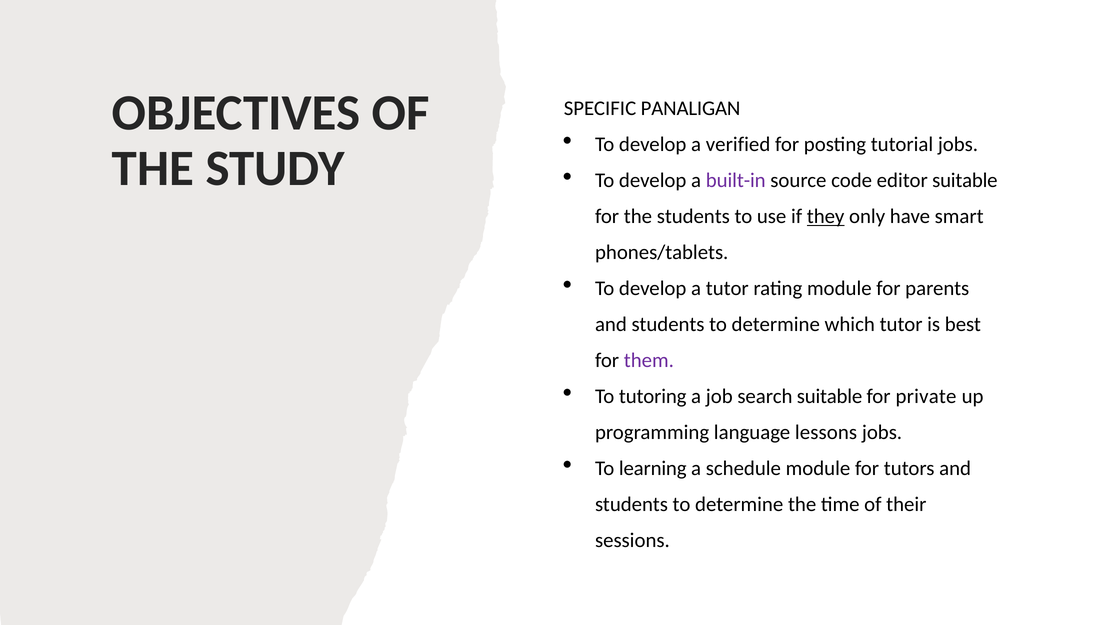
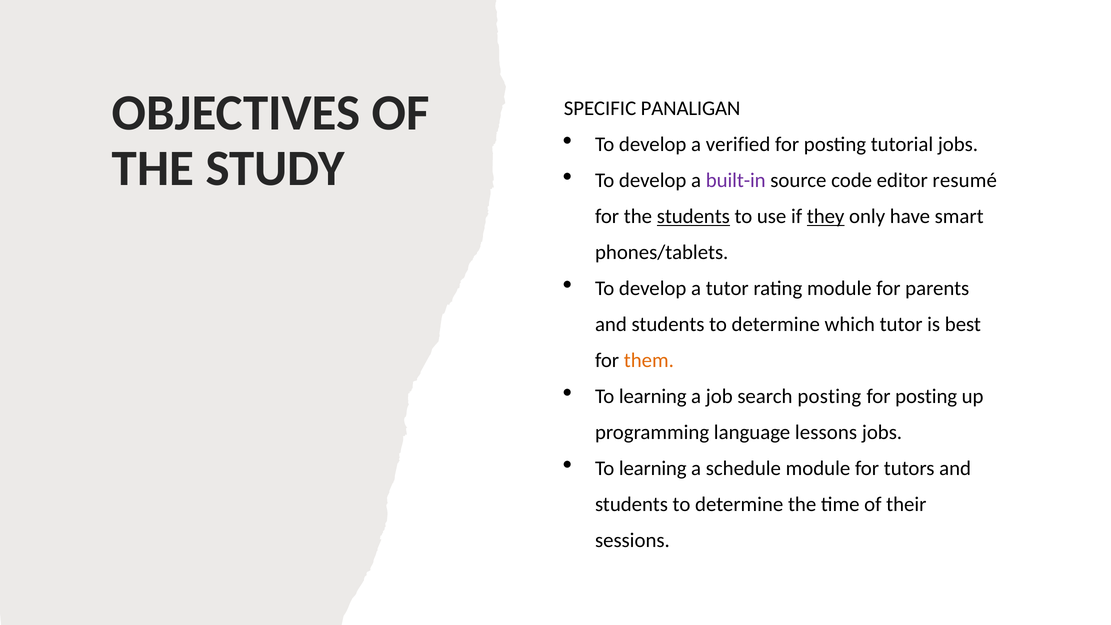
editor suitable: suitable -> resumé (965, 181)
students underline: none -> present (693, 216)
them colour: purple -> orange (649, 360)
tutoring: tutoring -> learning (653, 396)
search suitable: suitable -> posting (829, 396)
private: private -> posting (926, 396)
